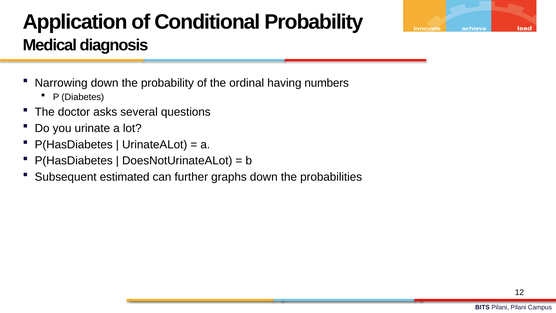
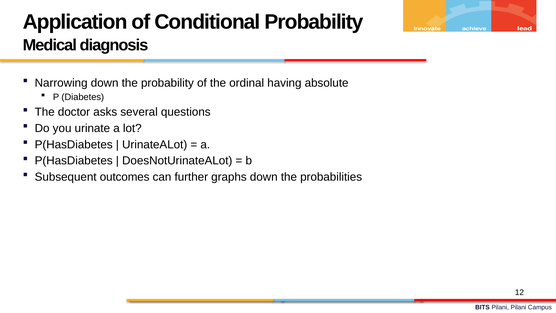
numbers: numbers -> absolute (327, 83)
estimated: estimated -> outcomes (125, 177)
